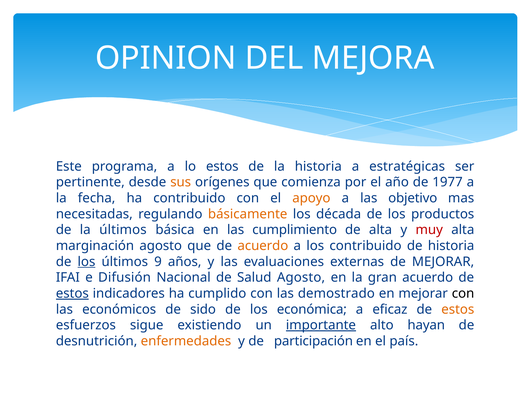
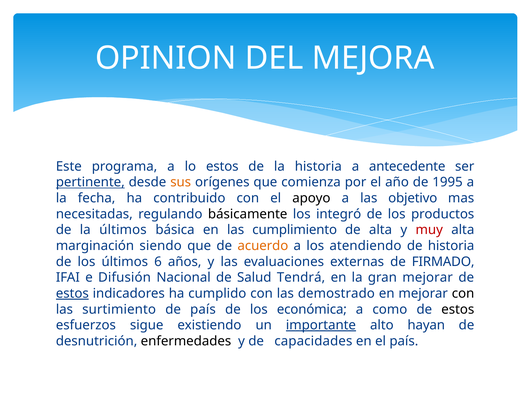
estratégicas: estratégicas -> antecedente (407, 167)
pertinente underline: none -> present (90, 183)
1977: 1977 -> 1995 (448, 183)
apoyo colour: orange -> black (311, 198)
básicamente colour: orange -> black (248, 214)
década: década -> integró (339, 214)
marginación agosto: agosto -> siendo (161, 246)
los contribuido: contribuido -> atendiendo (365, 246)
los underline: present -> none (86, 262)
9: 9 -> 6 (158, 262)
de MEJORAR: MEJORAR -> FIRMADO (443, 262)
Salud Agosto: Agosto -> Tendrá (301, 278)
gran acuerdo: acuerdo -> mejorar (428, 278)
económicos: económicos -> surtimiento (119, 310)
de sido: sido -> país (203, 310)
eficaz: eficaz -> como (390, 310)
estos colour: orange -> black (458, 310)
enfermedades colour: orange -> black (186, 342)
participación: participación -> capacidades (313, 342)
